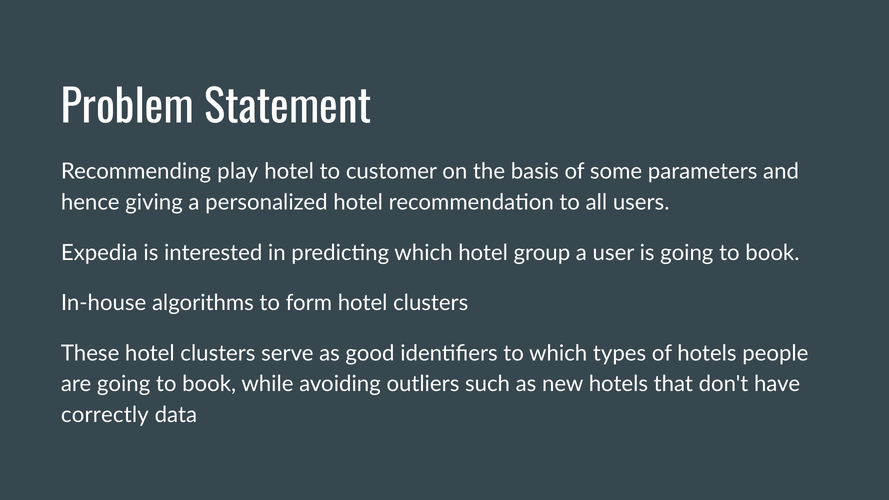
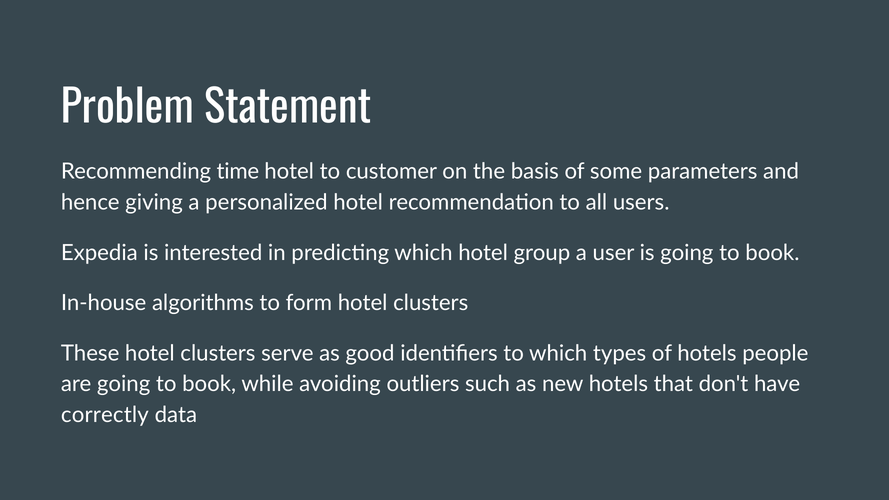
play: play -> time (238, 172)
